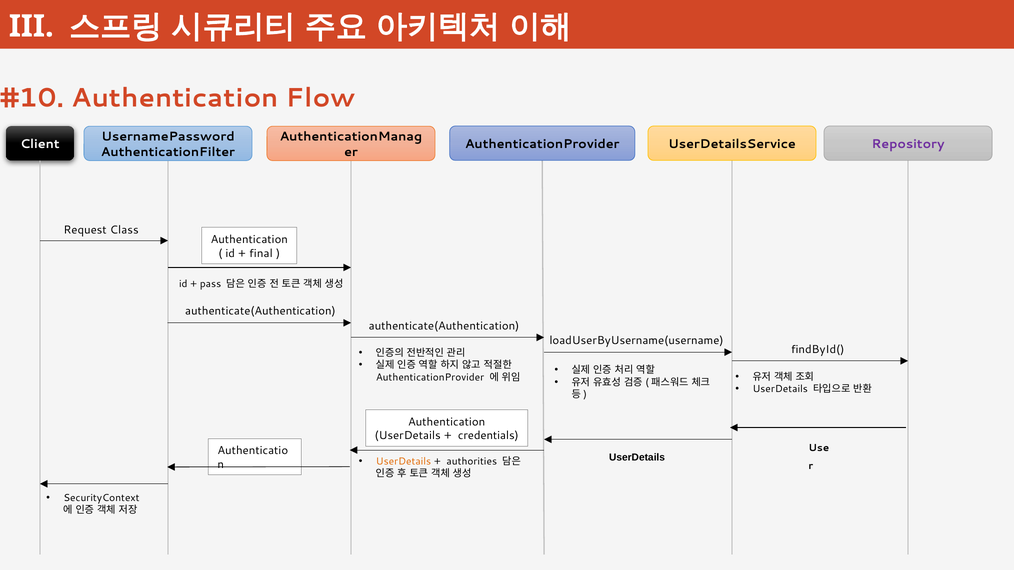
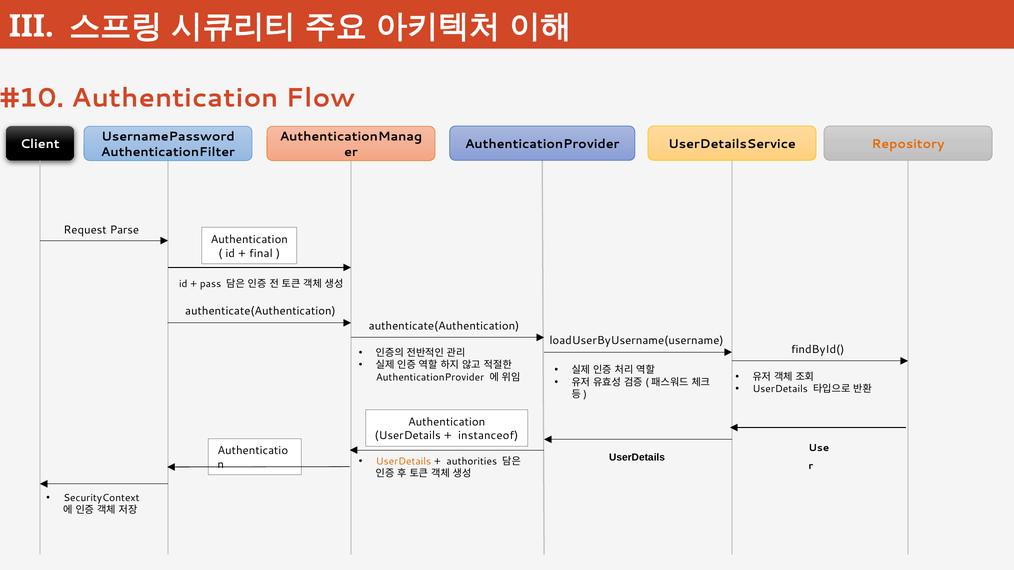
Repository colour: purple -> orange (908, 144)
Class: Class -> Parse (124, 230)
credentials: credentials -> instanceof (488, 436)
